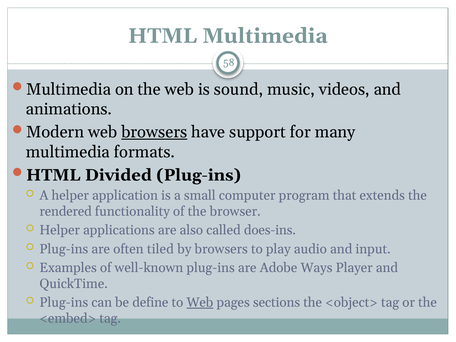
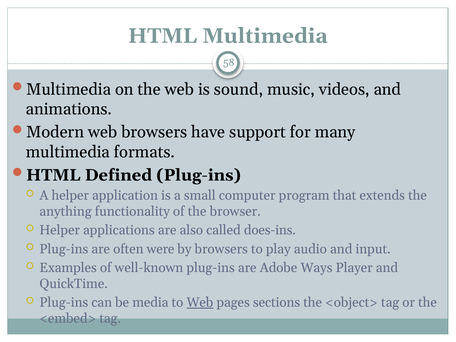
browsers underline: present -> none (154, 132)
Divided: Divided -> Defined (118, 175)
rendered: rendered -> anything (66, 211)
tiled: tiled -> were (161, 249)
define: define -> media (150, 302)
